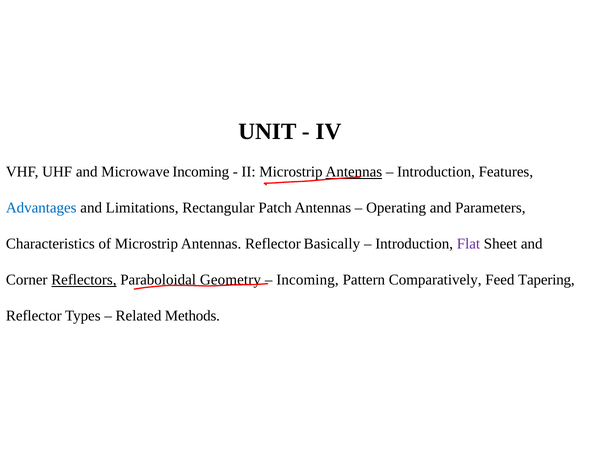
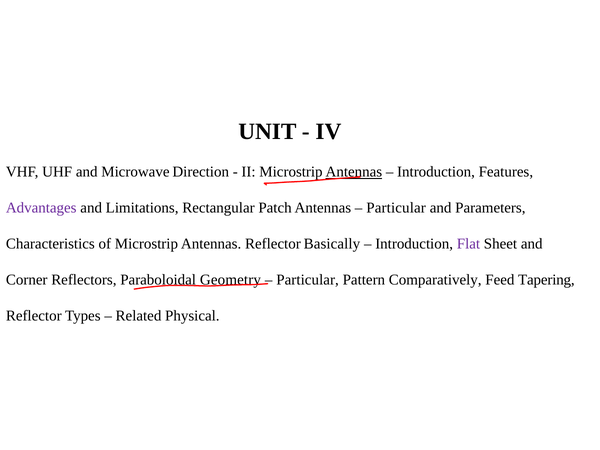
Microwave Incoming: Incoming -> Direction (201, 172)
Advantages colour: blue -> purple (41, 208)
Operating: Operating -> Particular (396, 208)
Reflectors underline: present -> none (84, 280)
Incoming: Incoming -> Particular (308, 280)
Methods: Methods -> Physical (192, 316)
